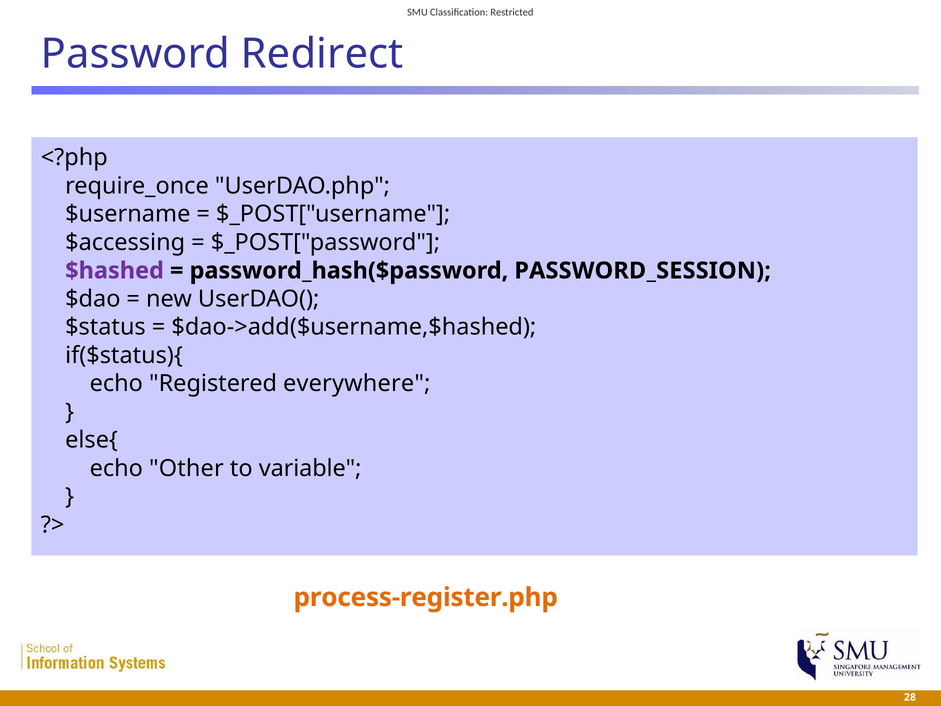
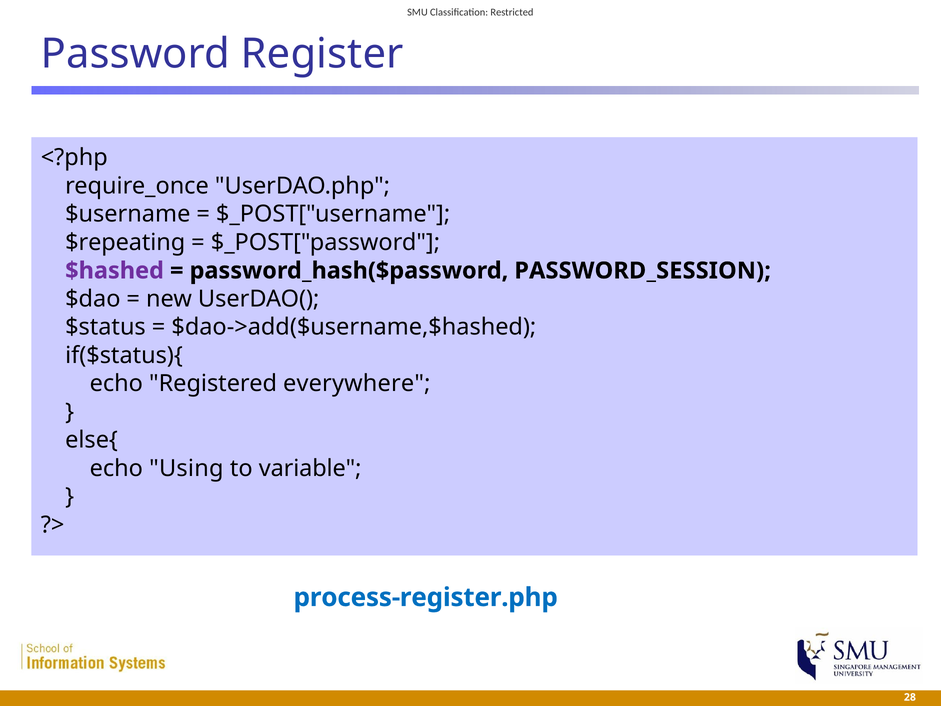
Redirect: Redirect -> Register (322, 54)
$accessing: $accessing -> $repeating (125, 242)
Other: Other -> Using (186, 468)
process-register.php colour: orange -> blue (426, 597)
